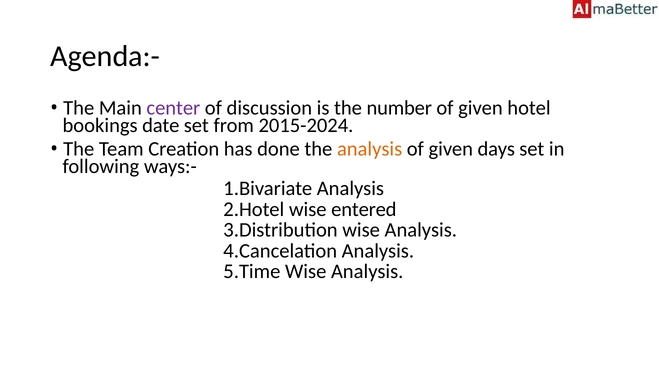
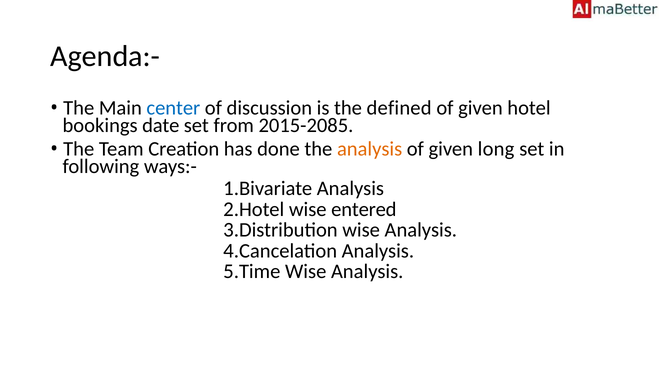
center colour: purple -> blue (173, 108)
number: number -> defined (399, 108)
2015-2024: 2015-2024 -> 2015-2085 (306, 125)
days: days -> long (496, 149)
